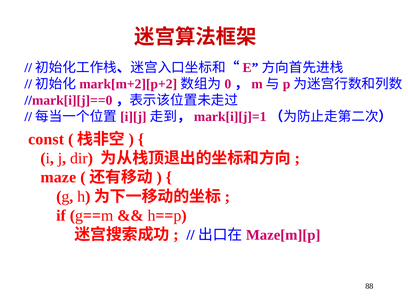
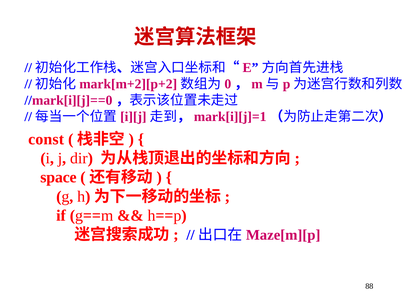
maze: maze -> space (58, 177)
